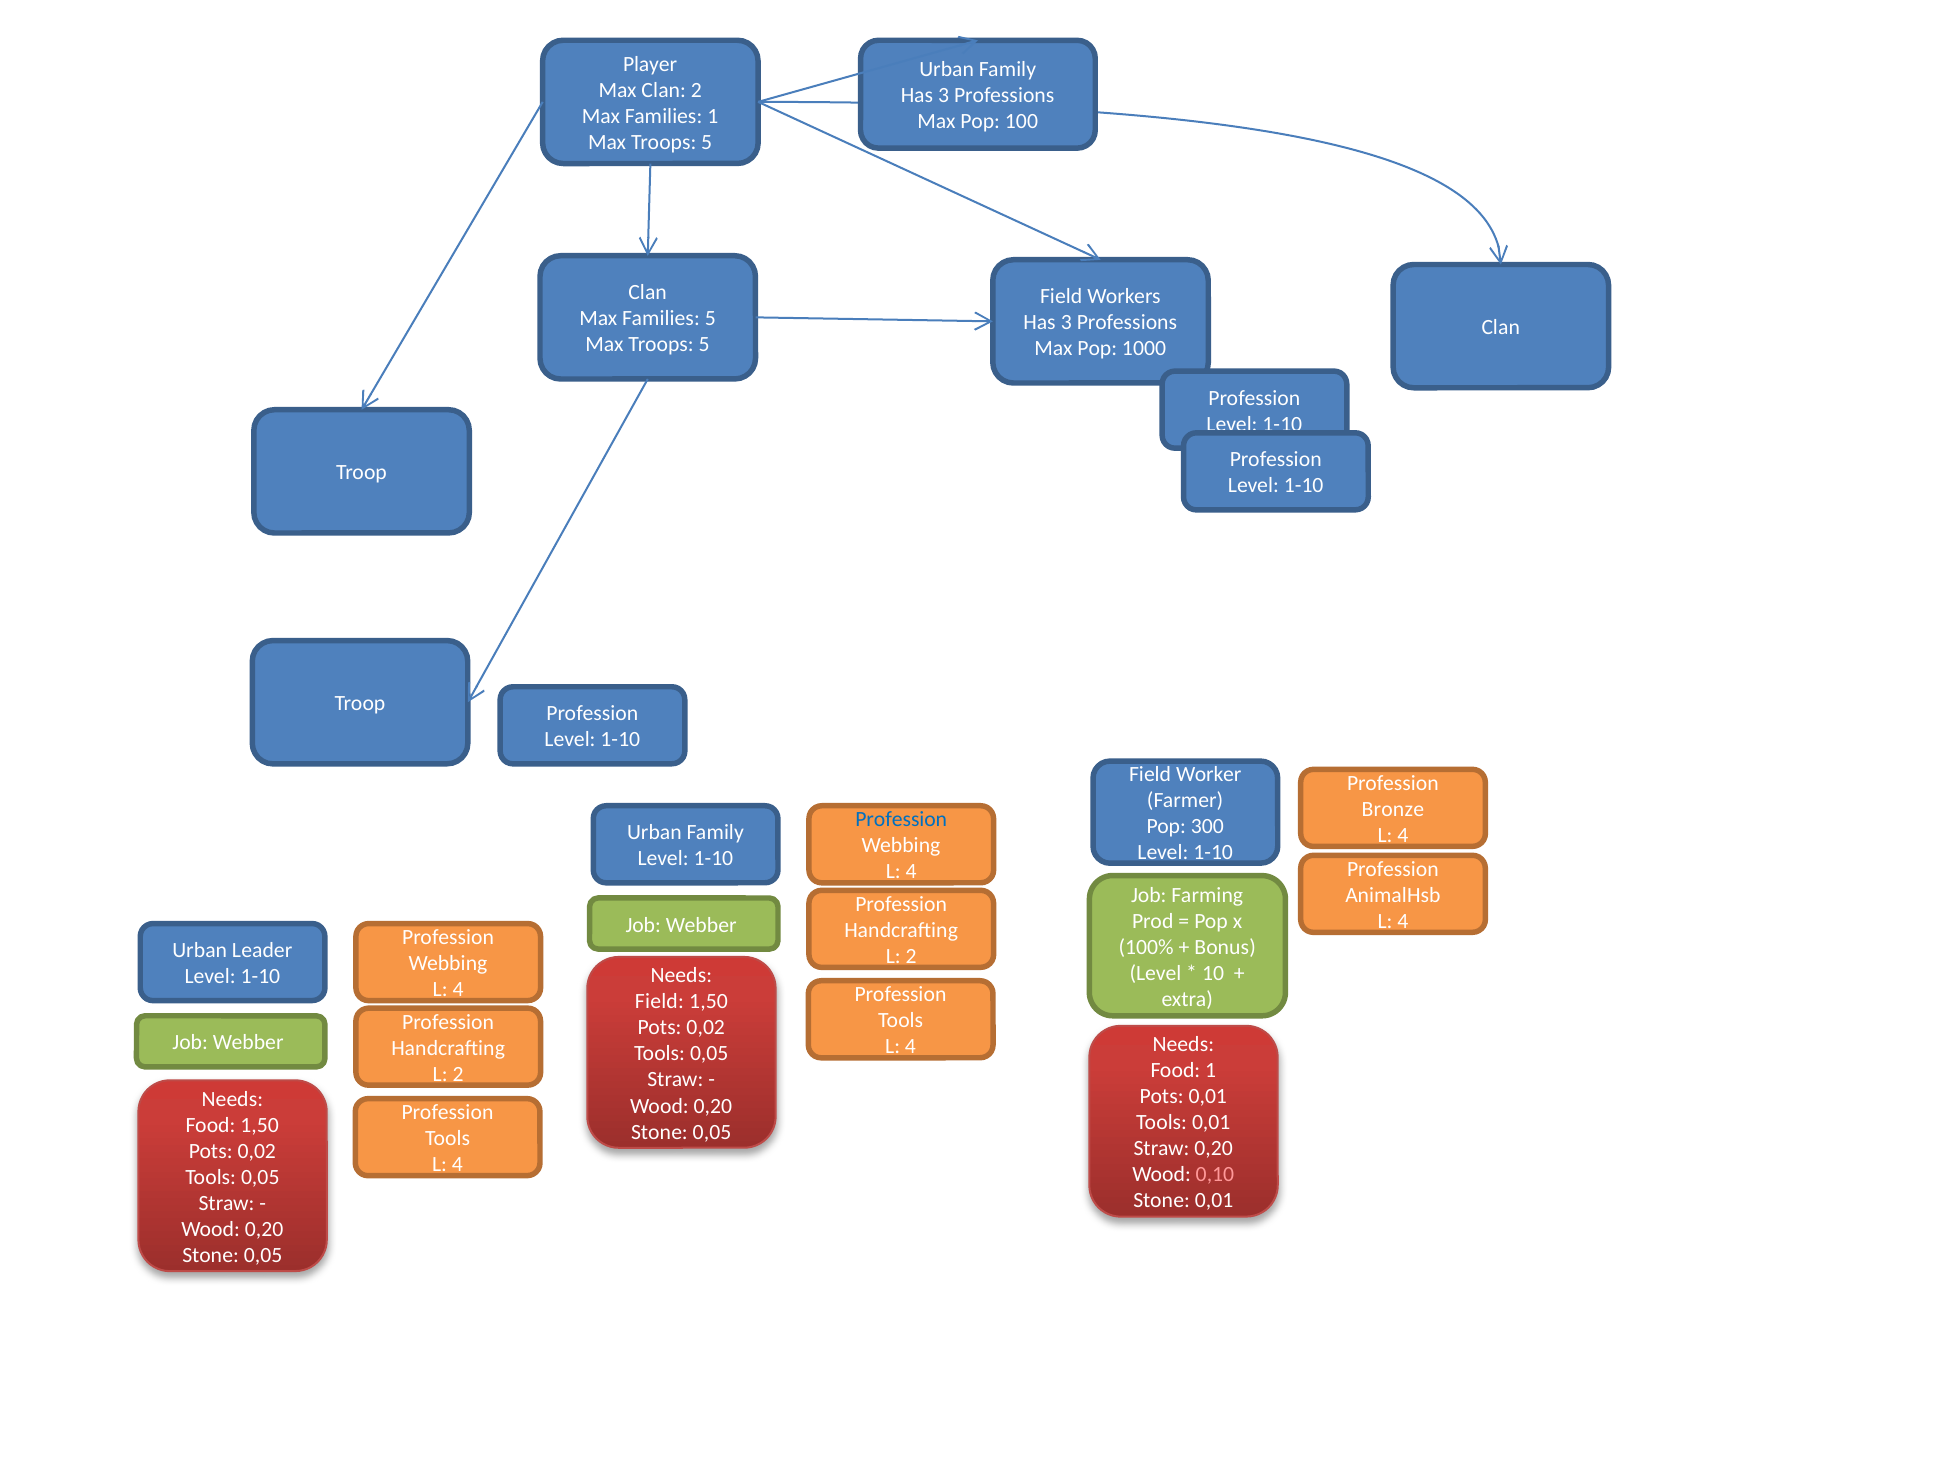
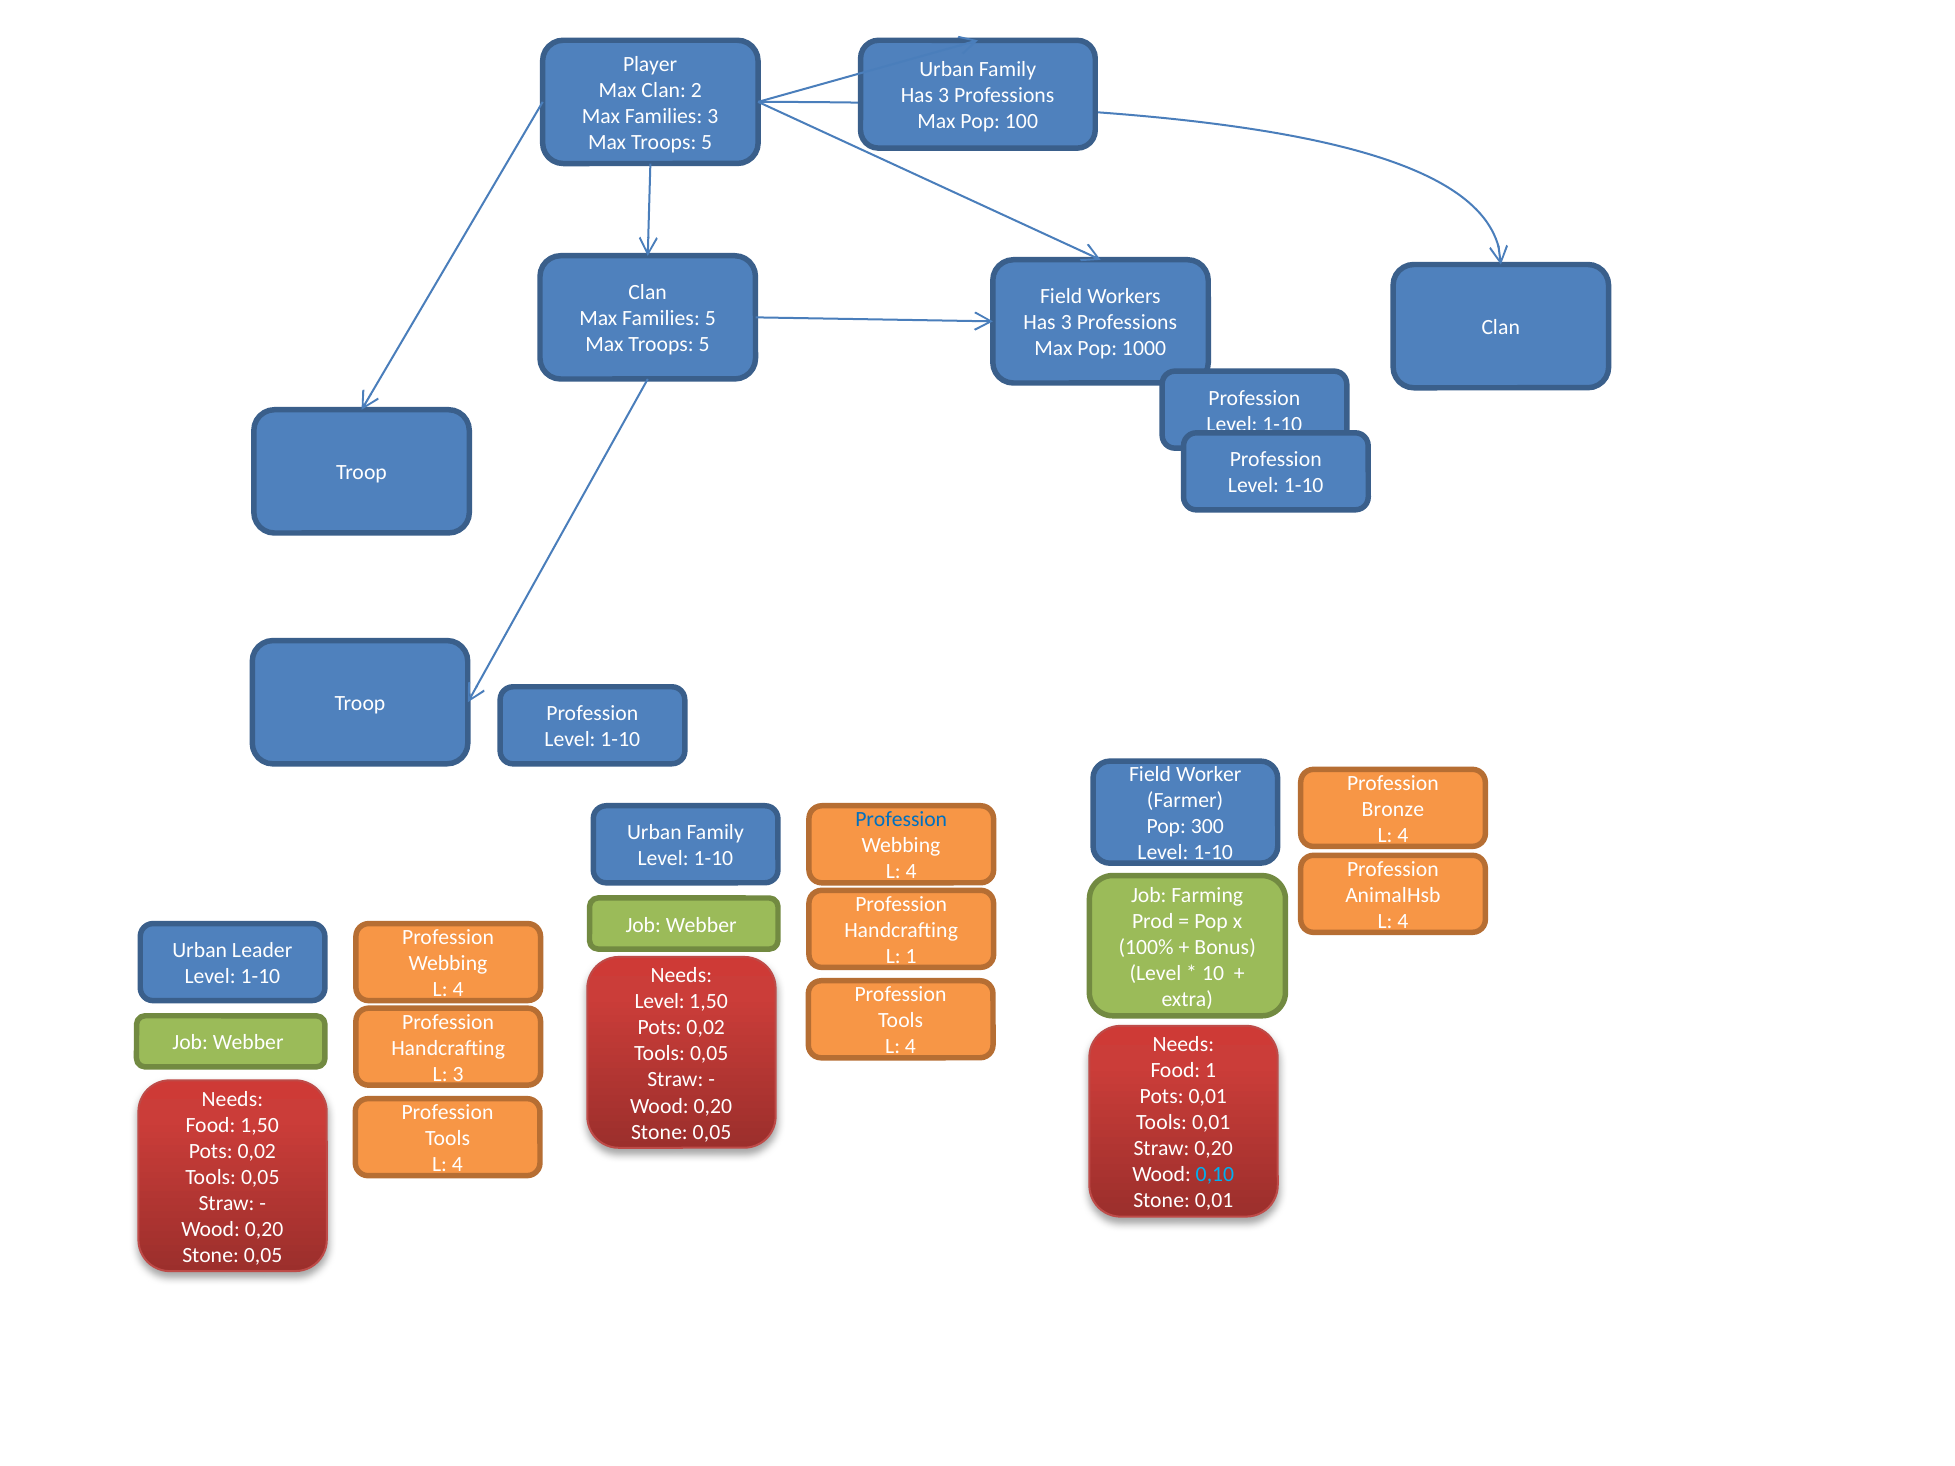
Families 1: 1 -> 3 (713, 116)
2: 2 -> 1 (911, 956)
Field: Field -> Level (660, 1002)
2: 2 -> 3 (458, 1074)
0,10 colour: pink -> light blue (1215, 1175)
